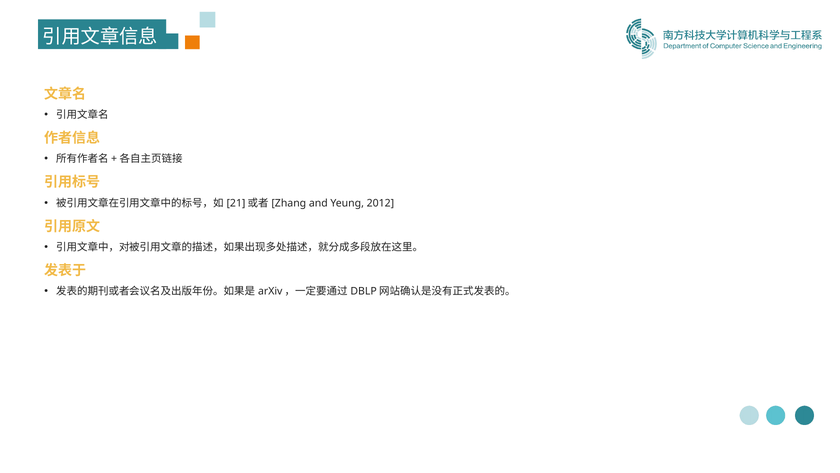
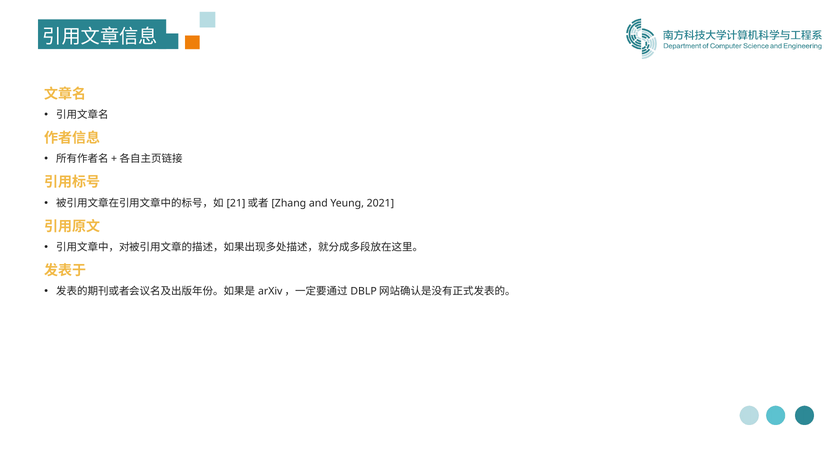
2012: 2012 -> 2021 (380, 203)
